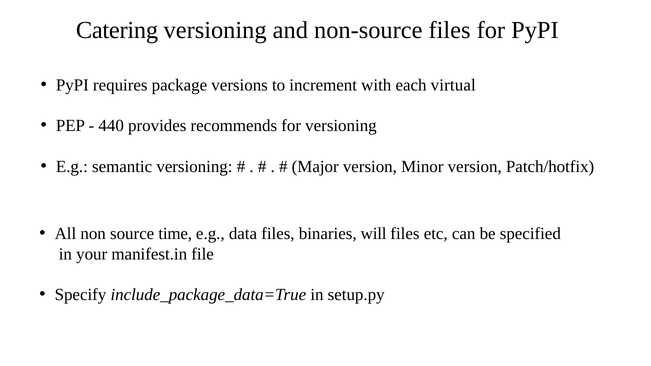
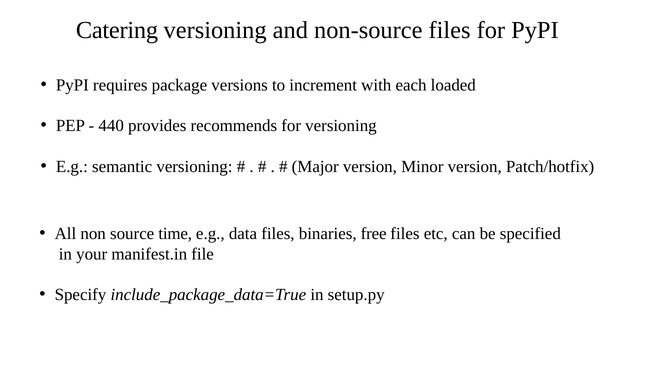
virtual: virtual -> loaded (453, 85)
will: will -> free (374, 234)
